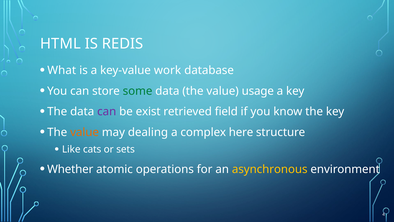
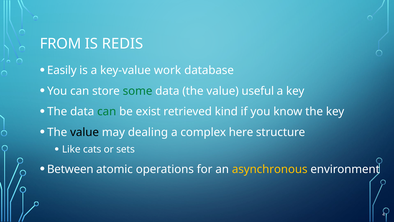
HTML: HTML -> FROM (61, 44)
What: What -> Easily (62, 70)
usage: usage -> useful (258, 91)
can colour: purple -> green (107, 111)
field: field -> kind (226, 111)
value colour: orange -> black (85, 132)
Whether: Whether -> Between (70, 169)
